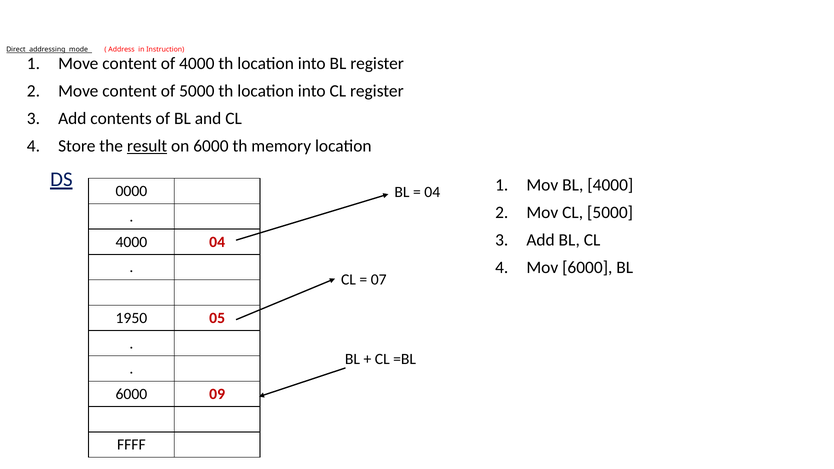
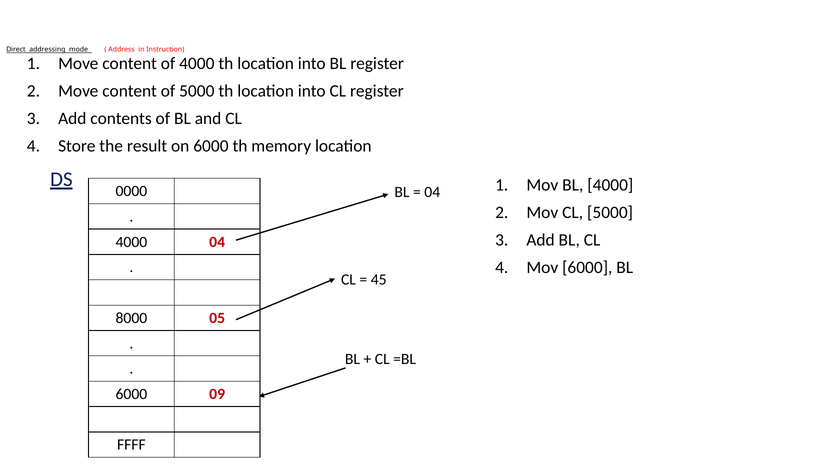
result underline: present -> none (147, 146)
07: 07 -> 45 (379, 280)
1950: 1950 -> 8000 (131, 318)
